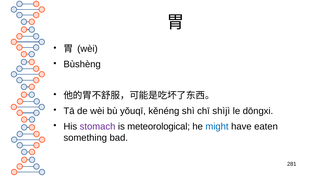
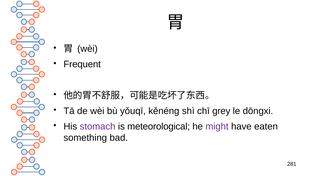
Bùshèng: Bùshèng -> Frequent (82, 64)
shìjì: shìjì -> grey (221, 111)
might colour: blue -> purple (217, 126)
